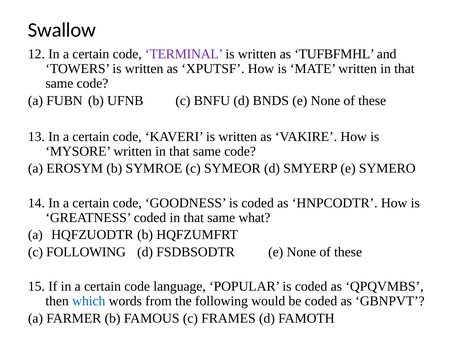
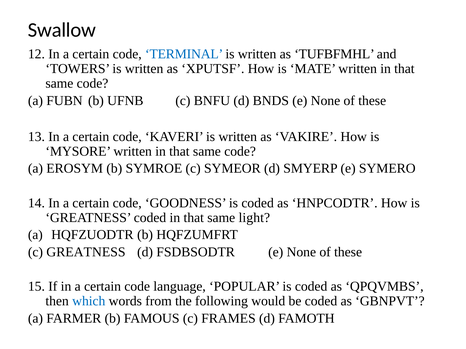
TERMINAL colour: purple -> blue (184, 54)
what: what -> light (254, 218)
c FOLLOWING: FOLLOWING -> GREATNESS (86, 252)
